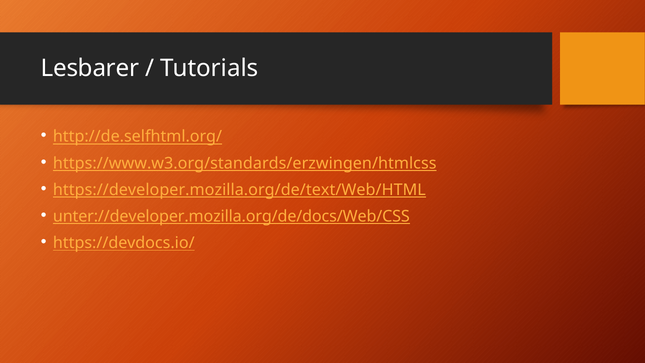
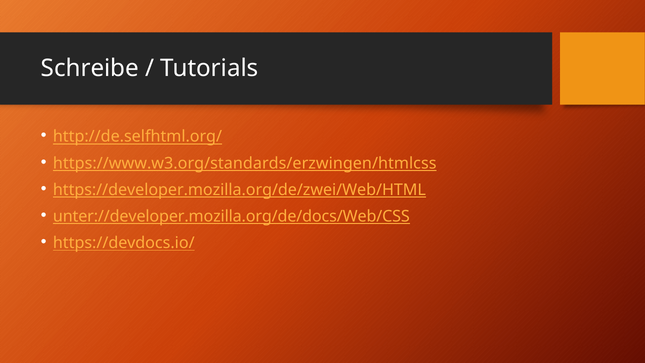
Lesbarer: Lesbarer -> Schreibe (90, 68)
https://developer.mozilla.org/de/text/Web/HTML: https://developer.mozilla.org/de/text/Web/HTML -> https://developer.mozilla.org/de/zwei/Web/HTML (239, 190)
